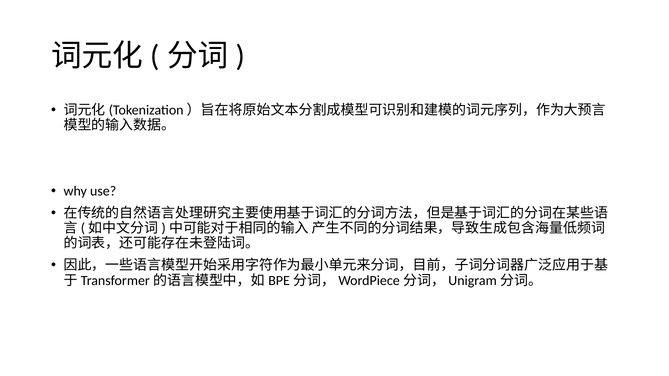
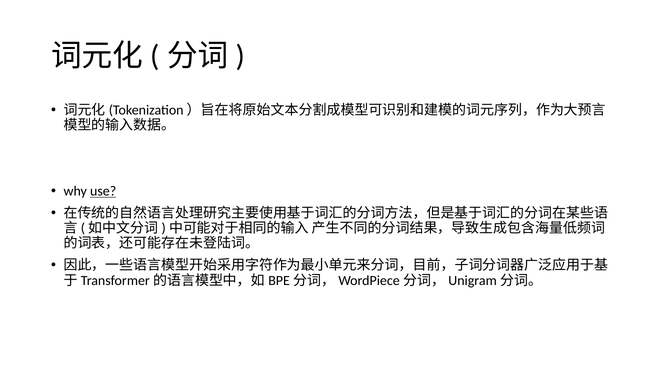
use underline: none -> present (103, 191)
